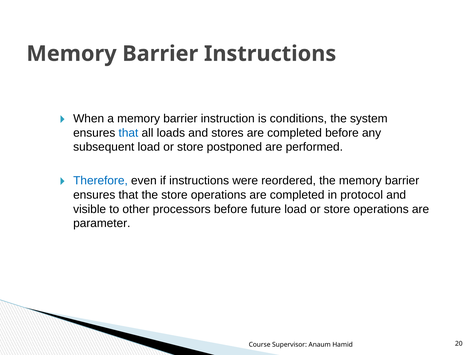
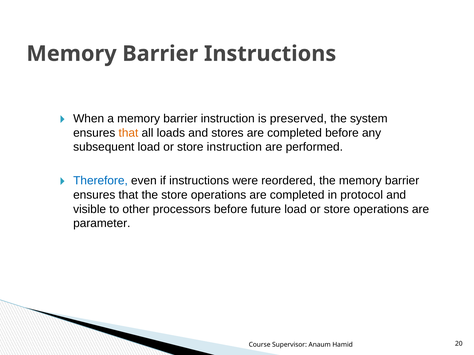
conditions: conditions -> preserved (298, 119)
that colour: blue -> orange (128, 133)
store postponed: postponed -> instruction (234, 147)
